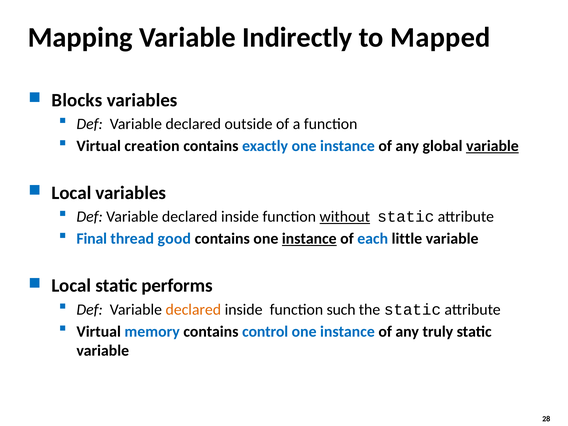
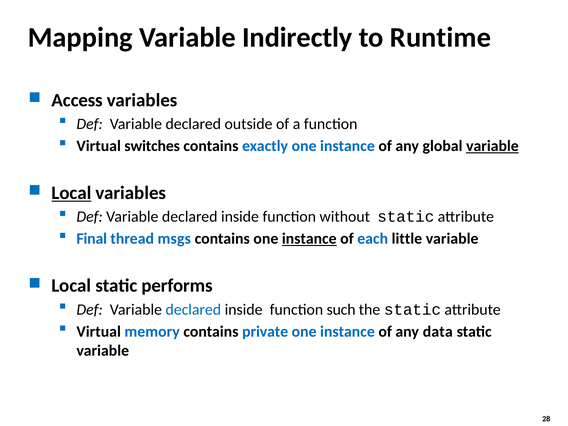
Mapped: Mapped -> Runtime (440, 38)
Blocks: Blocks -> Access (77, 100)
creation: creation -> switches (152, 146)
Local underline: none -> present (72, 193)
without underline: present -> none (345, 217)
good: good -> msgs (174, 239)
declared colour: orange -> blue (193, 309)
control: control -> private (265, 332)
truly: truly -> data (438, 332)
